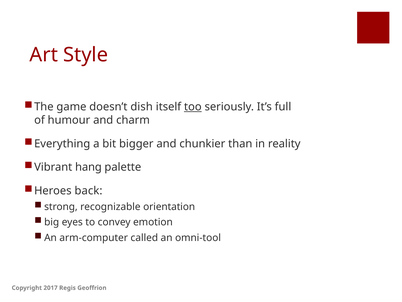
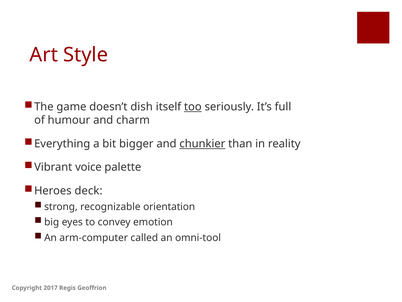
chunkier underline: none -> present (202, 144)
hang: hang -> voice (88, 167)
back: back -> deck (89, 190)
